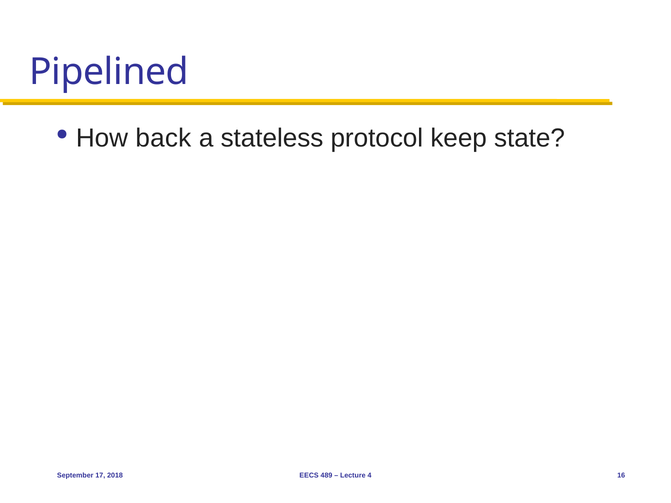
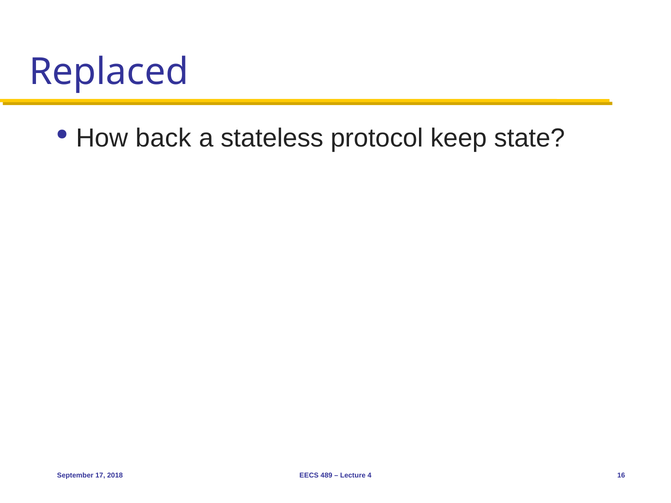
Pipelined: Pipelined -> Replaced (109, 72)
